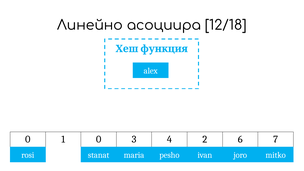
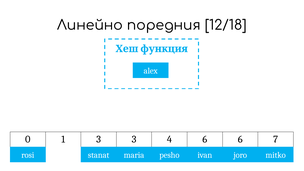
асоциира: асоциира -> поредния (164, 25)
1 0: 0 -> 3 (99, 139)
4 2: 2 -> 6 (205, 139)
